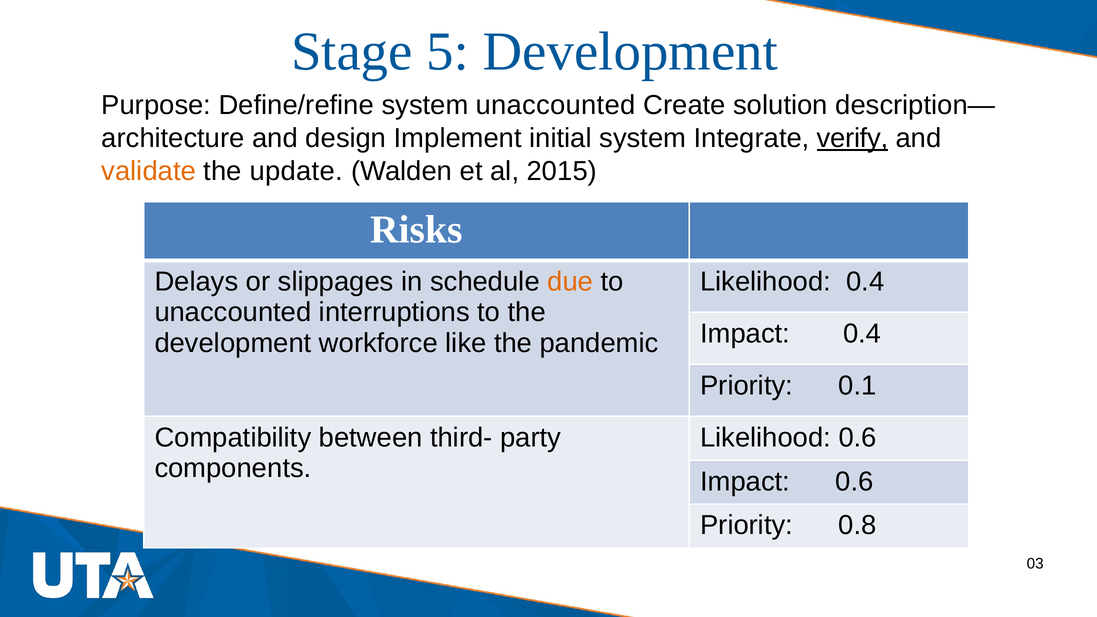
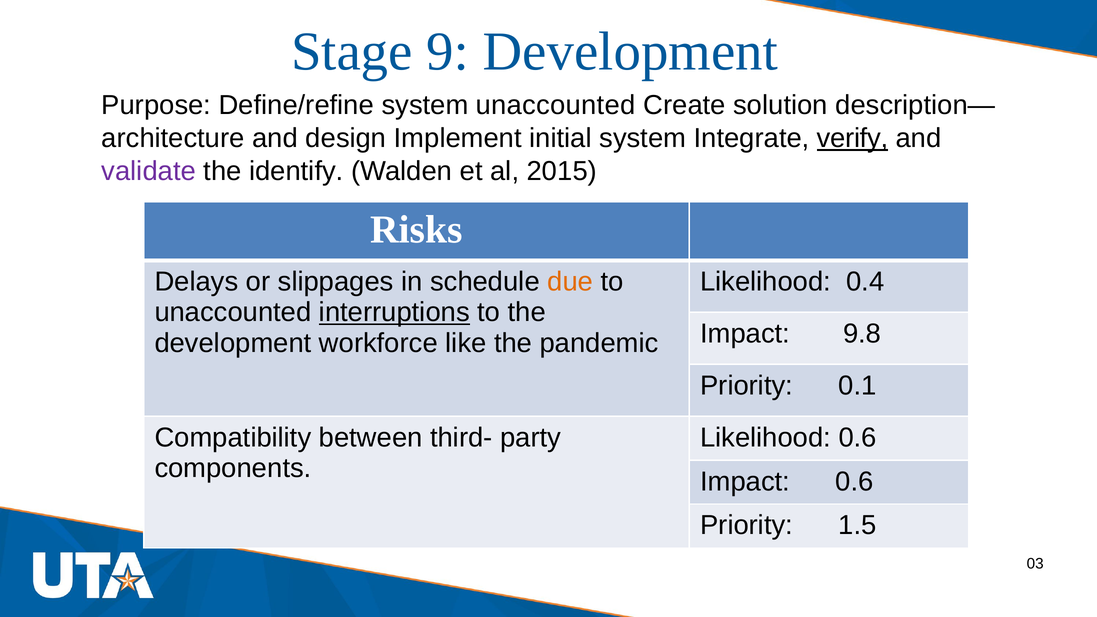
5: 5 -> 9 (448, 52)
validate colour: orange -> purple (149, 171)
update: update -> identify (296, 171)
interruptions underline: none -> present (394, 312)
Impact 0.4: 0.4 -> 9.8 (862, 334)
0.8: 0.8 -> 1.5 (858, 525)
